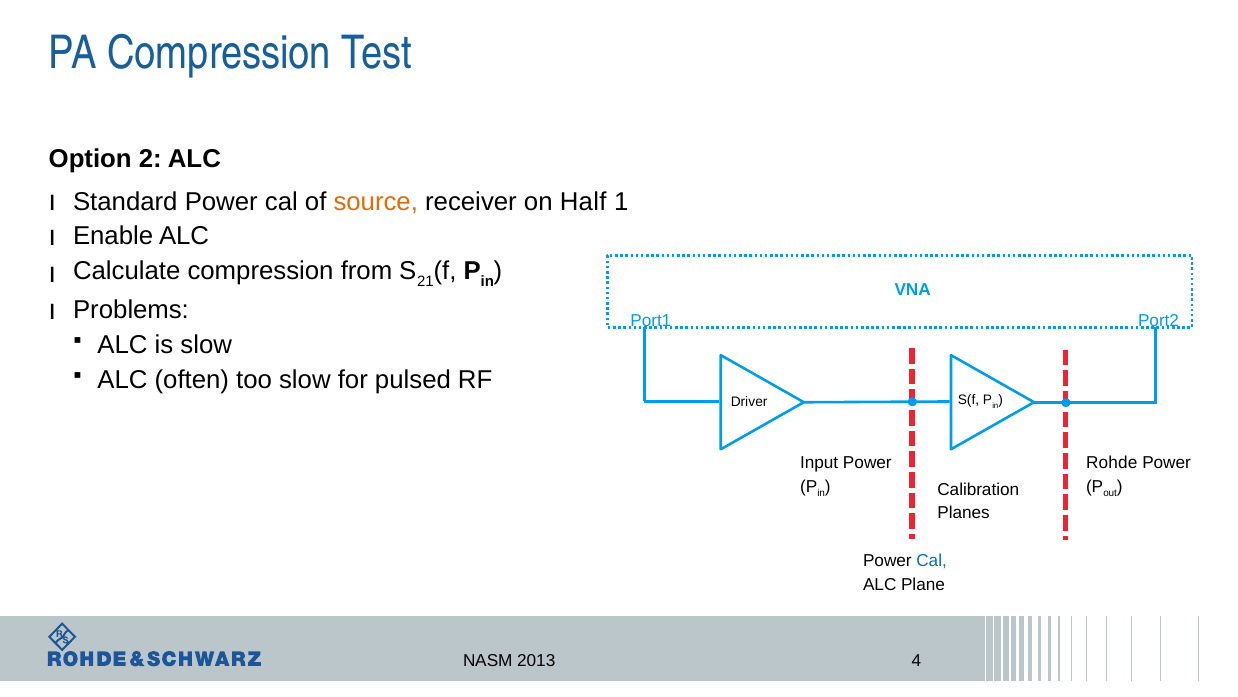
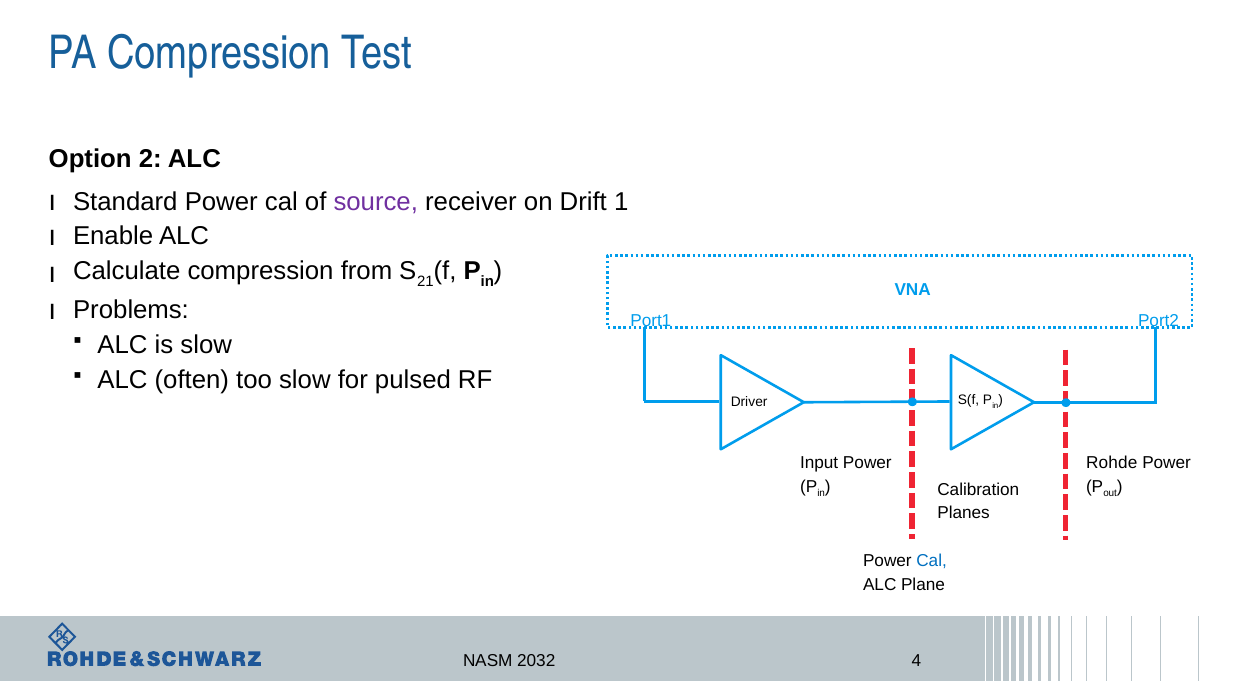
source colour: orange -> purple (376, 201)
Half: Half -> Drift (583, 201)
2013: 2013 -> 2032 (536, 660)
